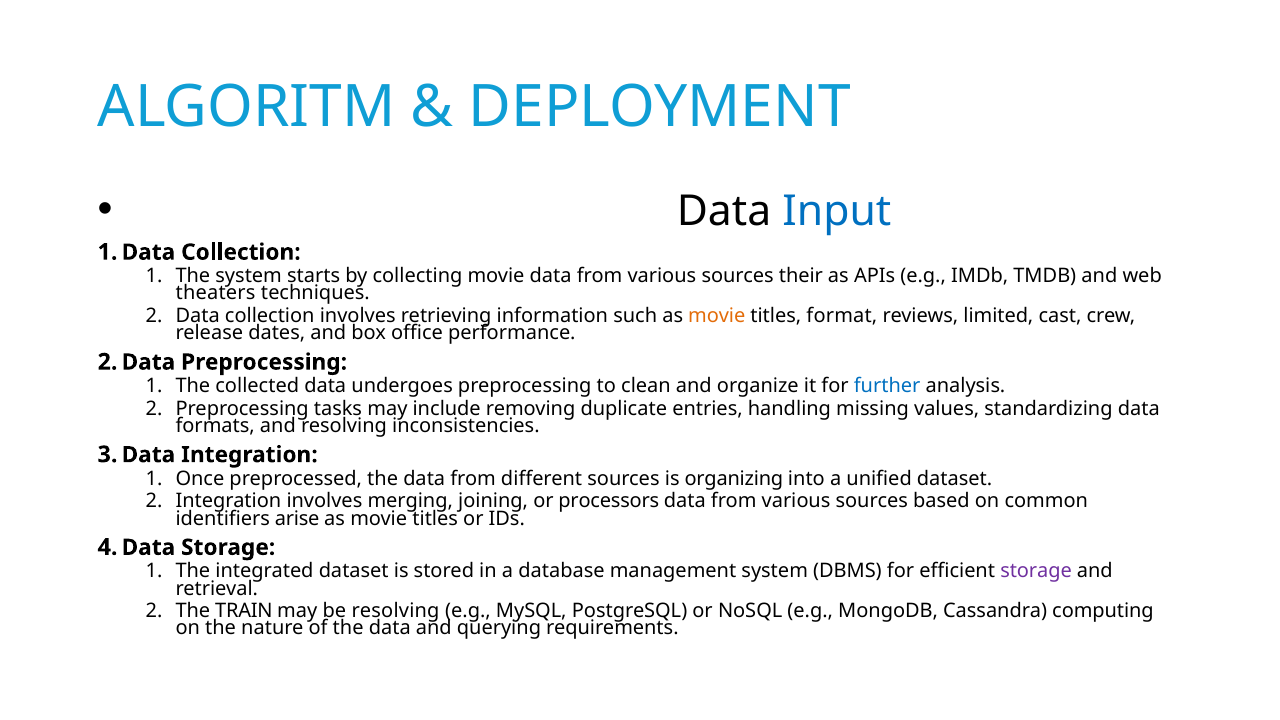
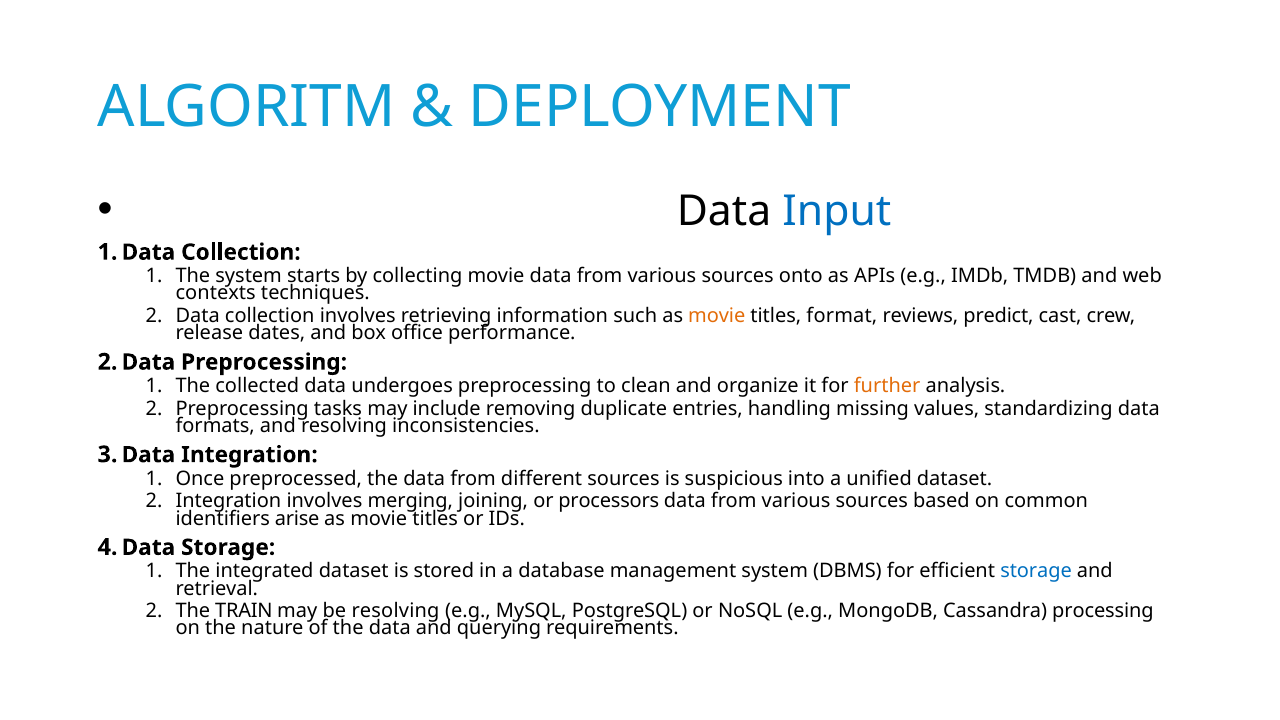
their: their -> onto (801, 276)
theaters: theaters -> contexts (216, 293)
limited: limited -> predict (998, 316)
further colour: blue -> orange (887, 386)
organizing: organizing -> suspicious (734, 479)
storage colour: purple -> blue (1036, 571)
computing: computing -> processing (1103, 611)
